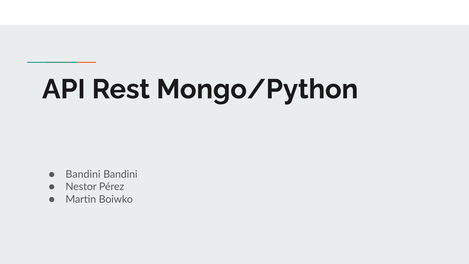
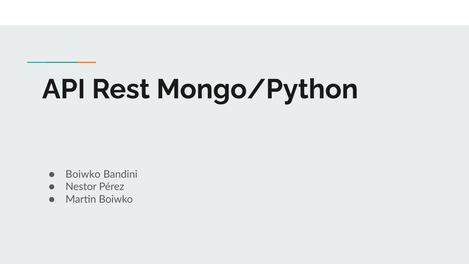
Bandini: Bandini -> Boiwko (83, 174)
